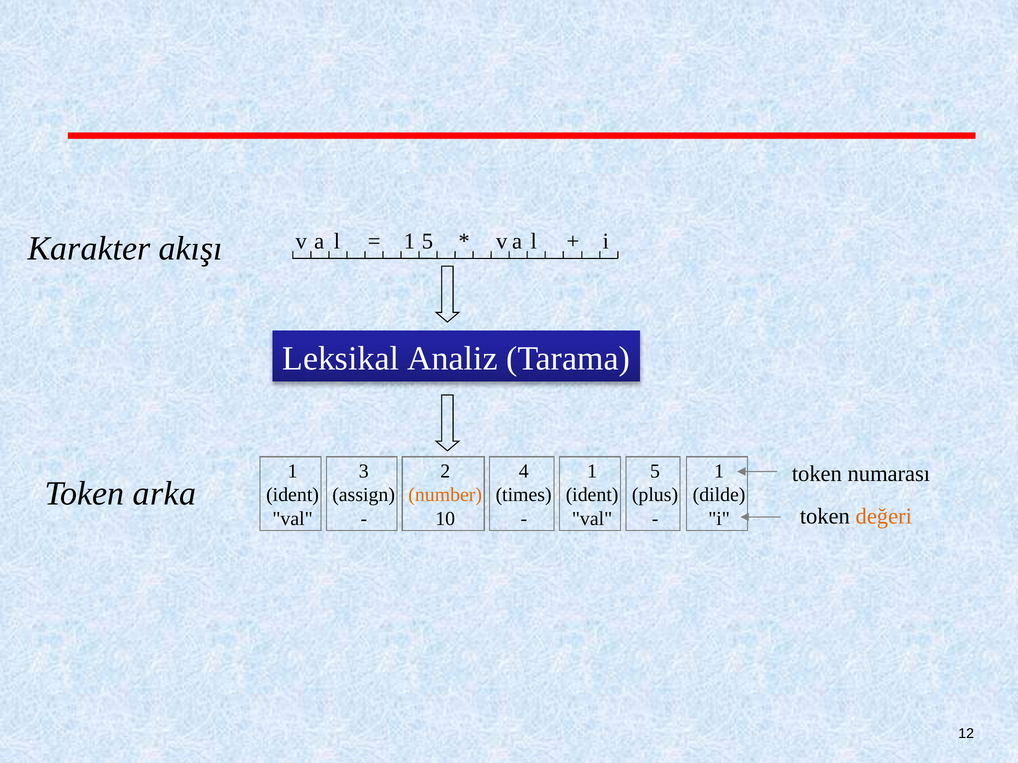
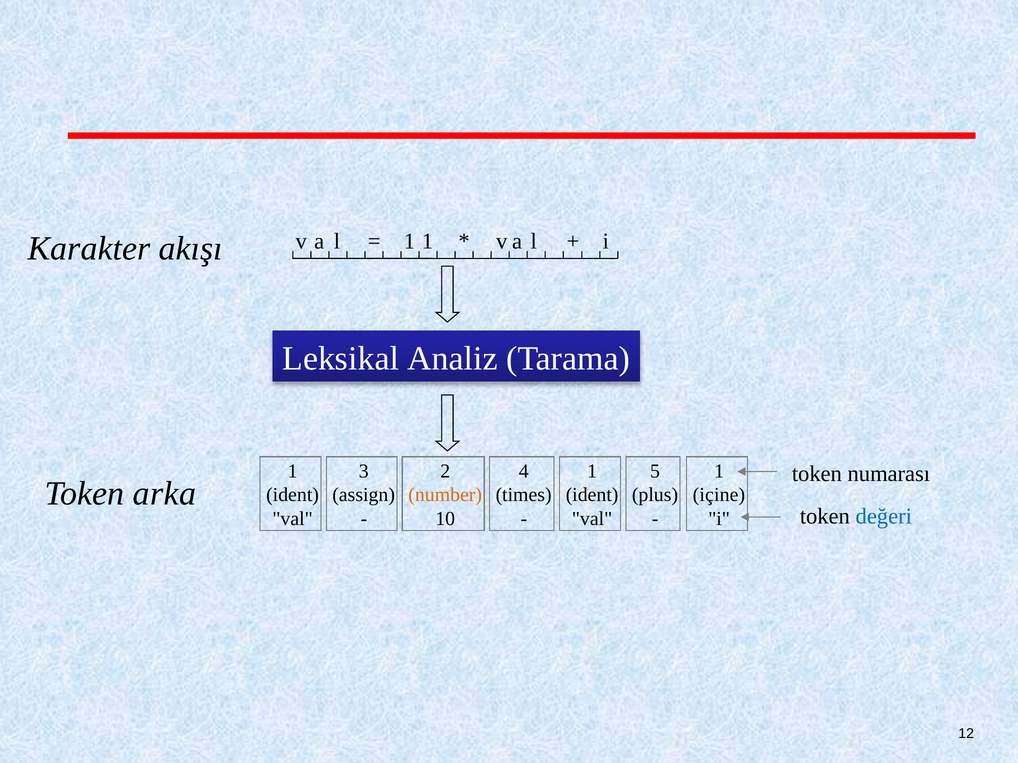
5: 5 -> 1 (427, 242)
dilde: dilde -> içine (719, 495)
değeri colour: orange -> blue (884, 517)
